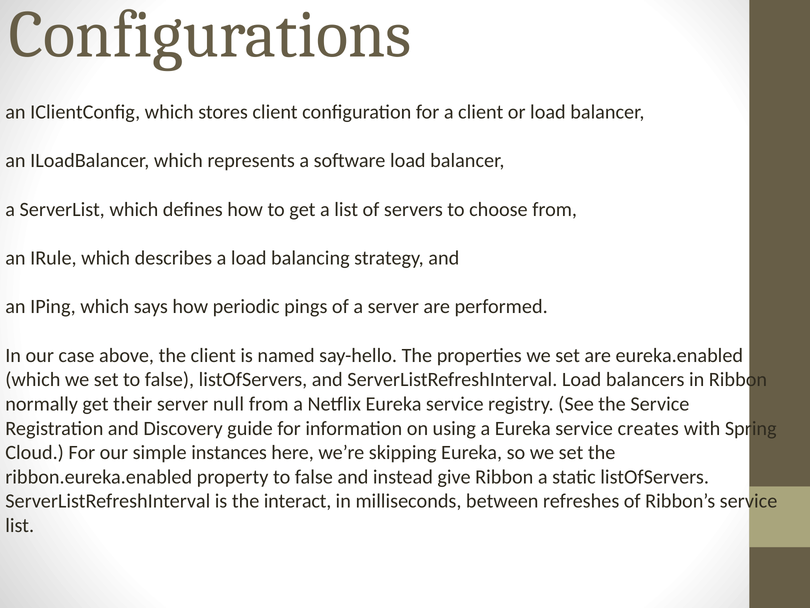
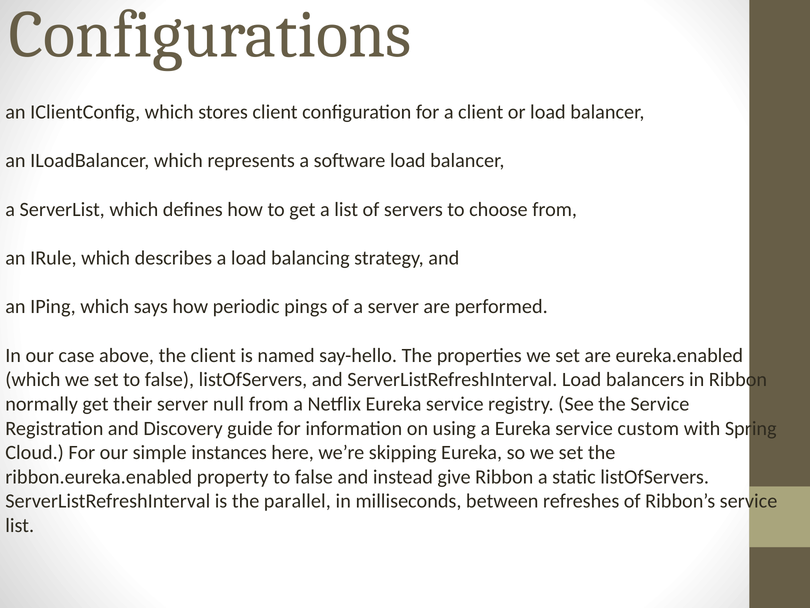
service creates: creates -> custom (648, 428)
interact: interact -> parallel (297, 501)
